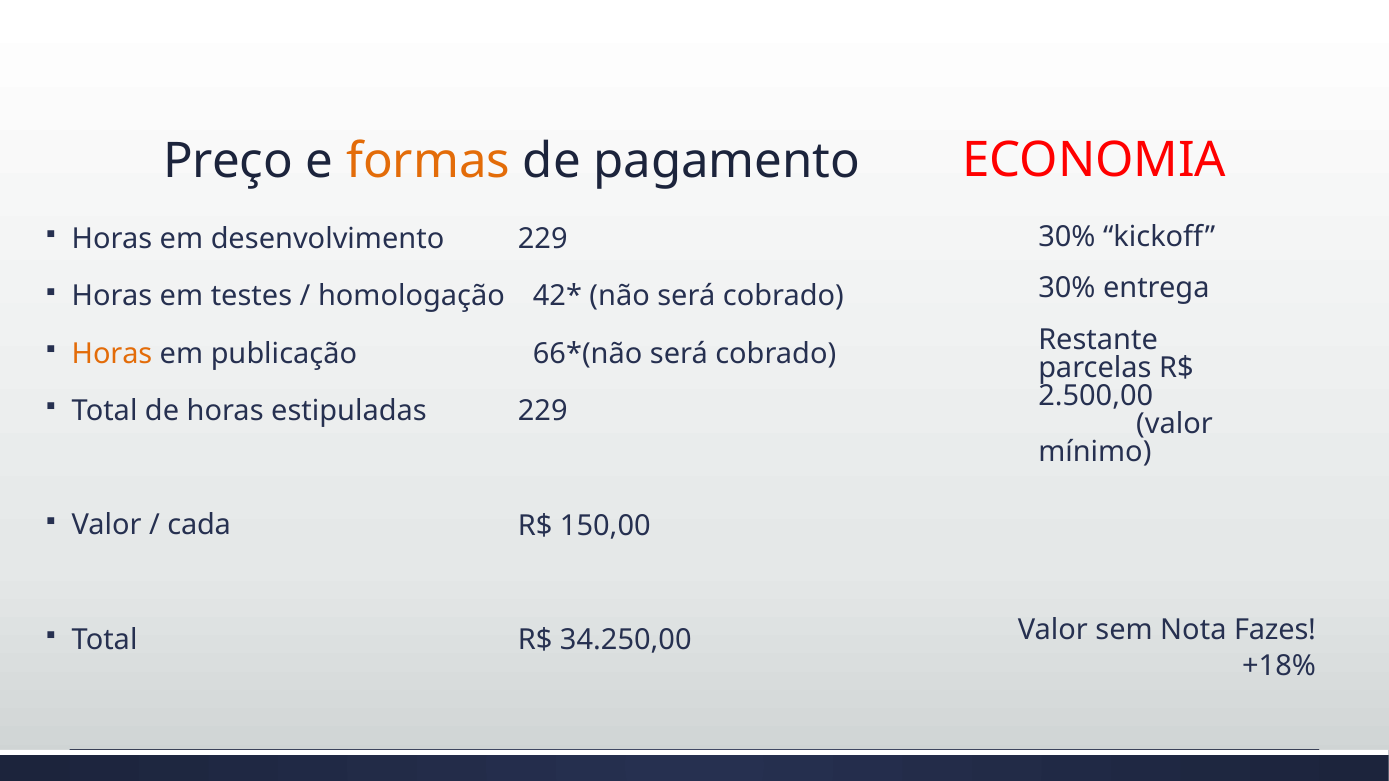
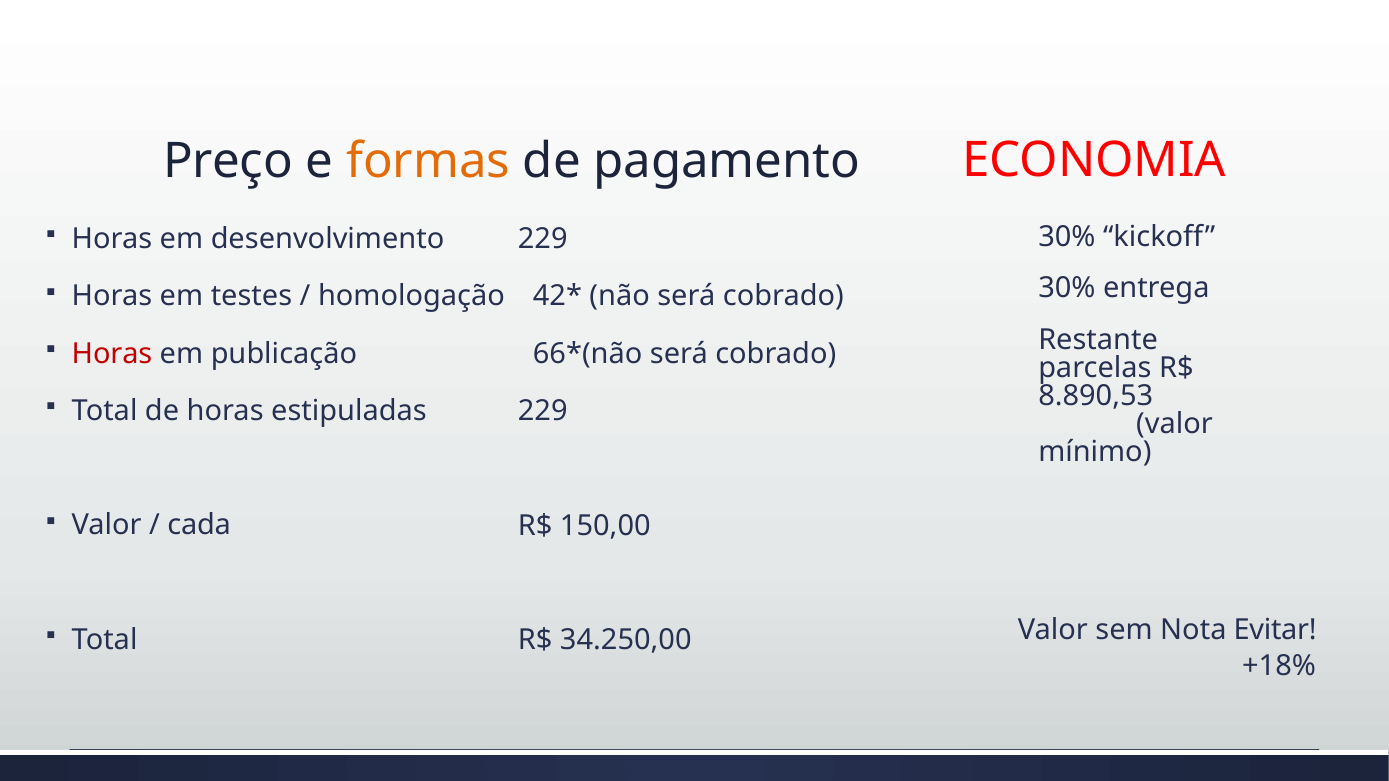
Horas colour: orange -> red (112, 354)
2.500,00: 2.500,00 -> 8.890,53 (1096, 396)
Fazes: Fazes -> Evitar (1275, 631)
